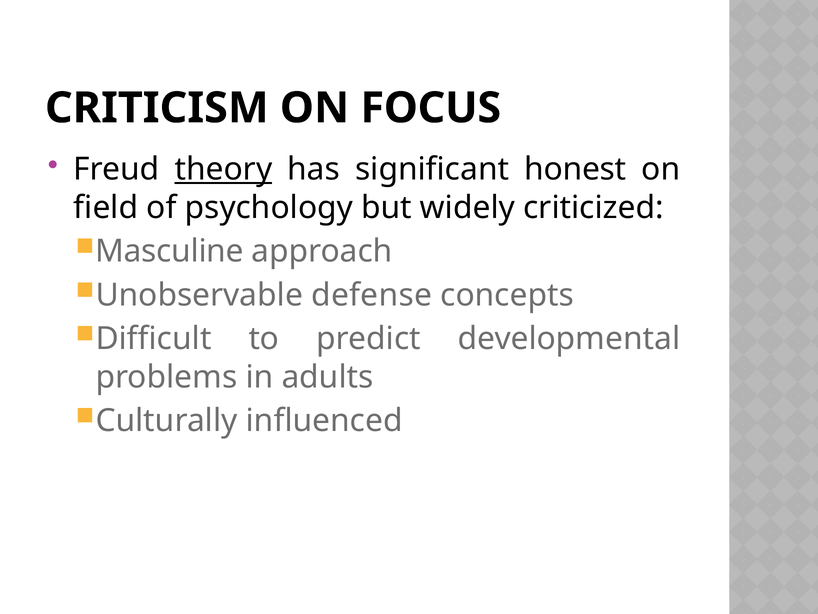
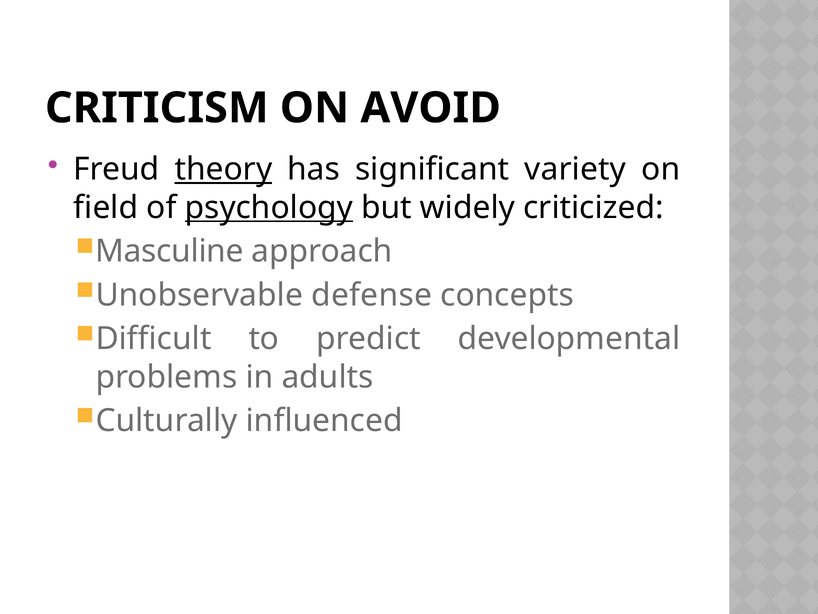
FOCUS: FOCUS -> AVOID (431, 108)
honest: honest -> variety (575, 169)
psychology underline: none -> present (269, 207)
